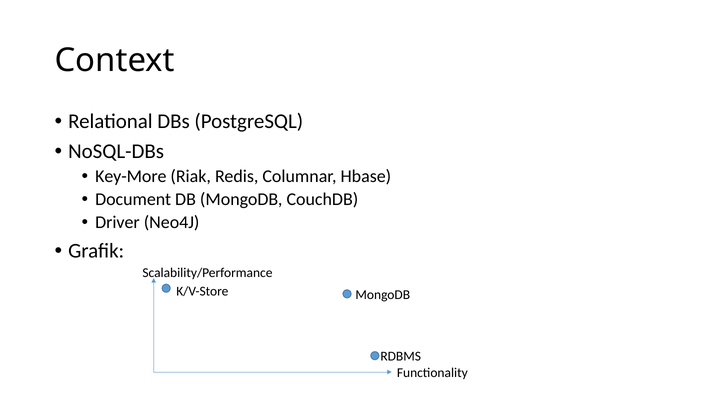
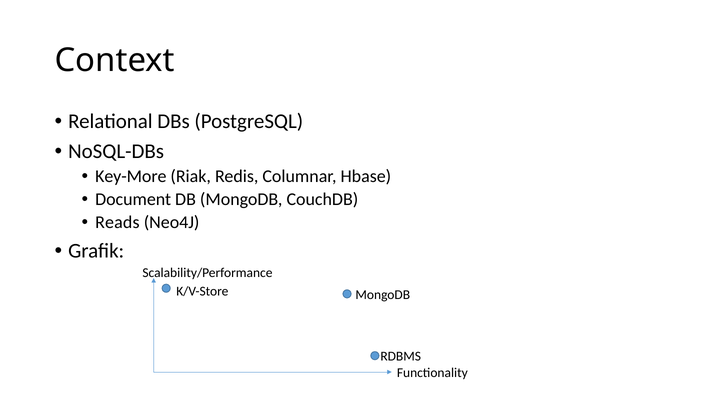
Driver: Driver -> Reads (117, 222)
